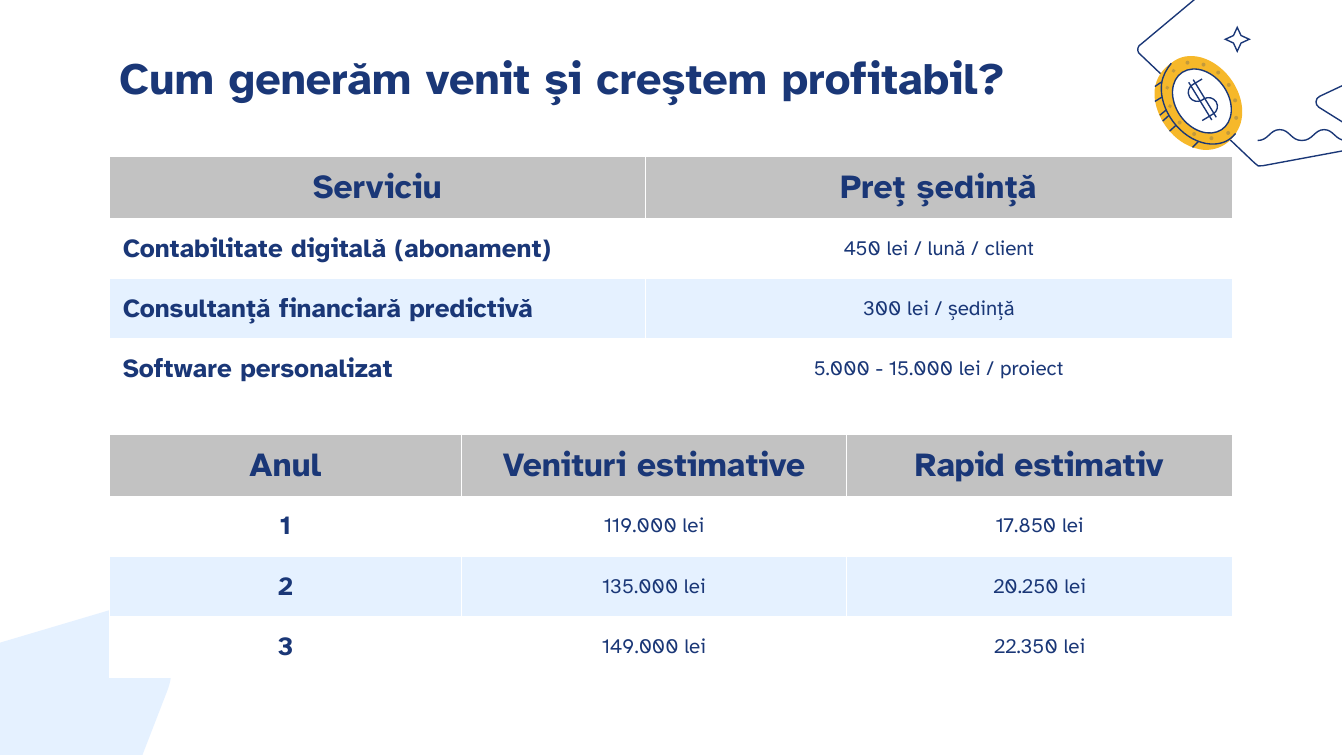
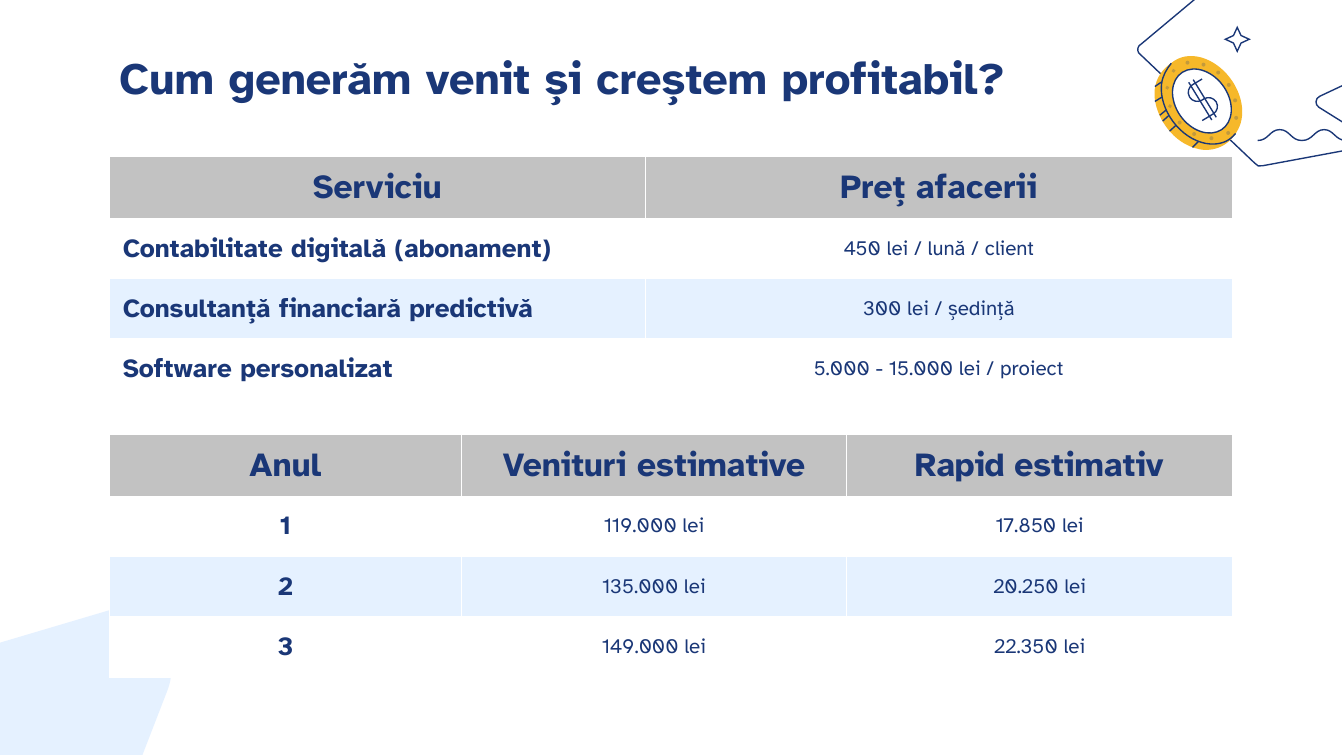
Preț ședință: ședință -> afacerii (977, 187)
